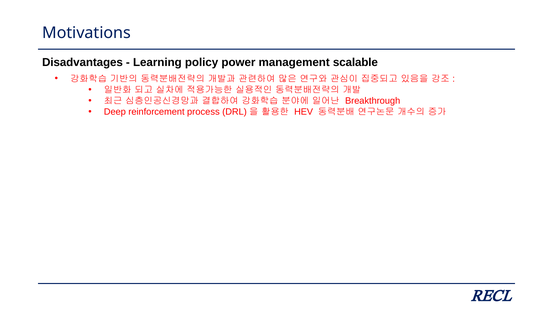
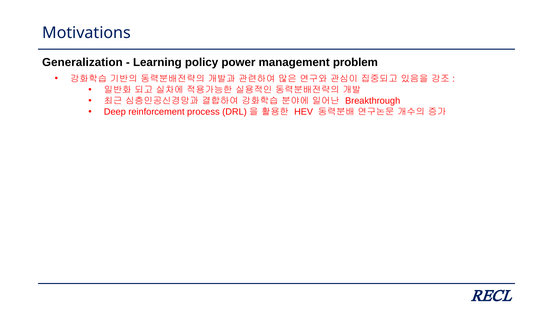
Disadvantages: Disadvantages -> Generalization (82, 62)
scalable: scalable -> problem (355, 62)
